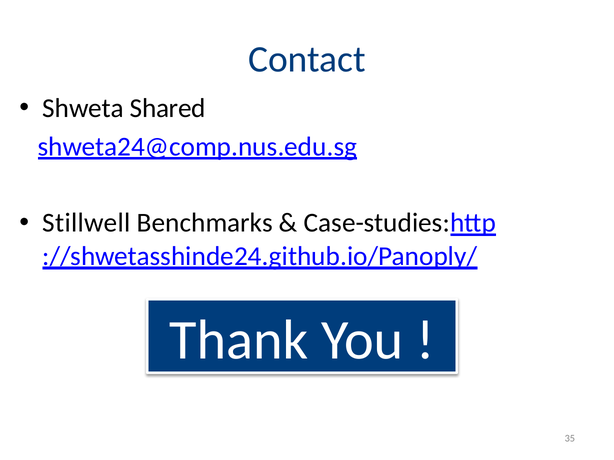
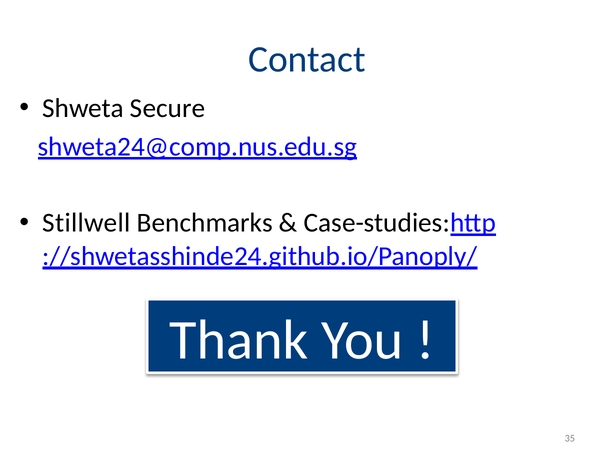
Shared: Shared -> Secure (168, 109)
